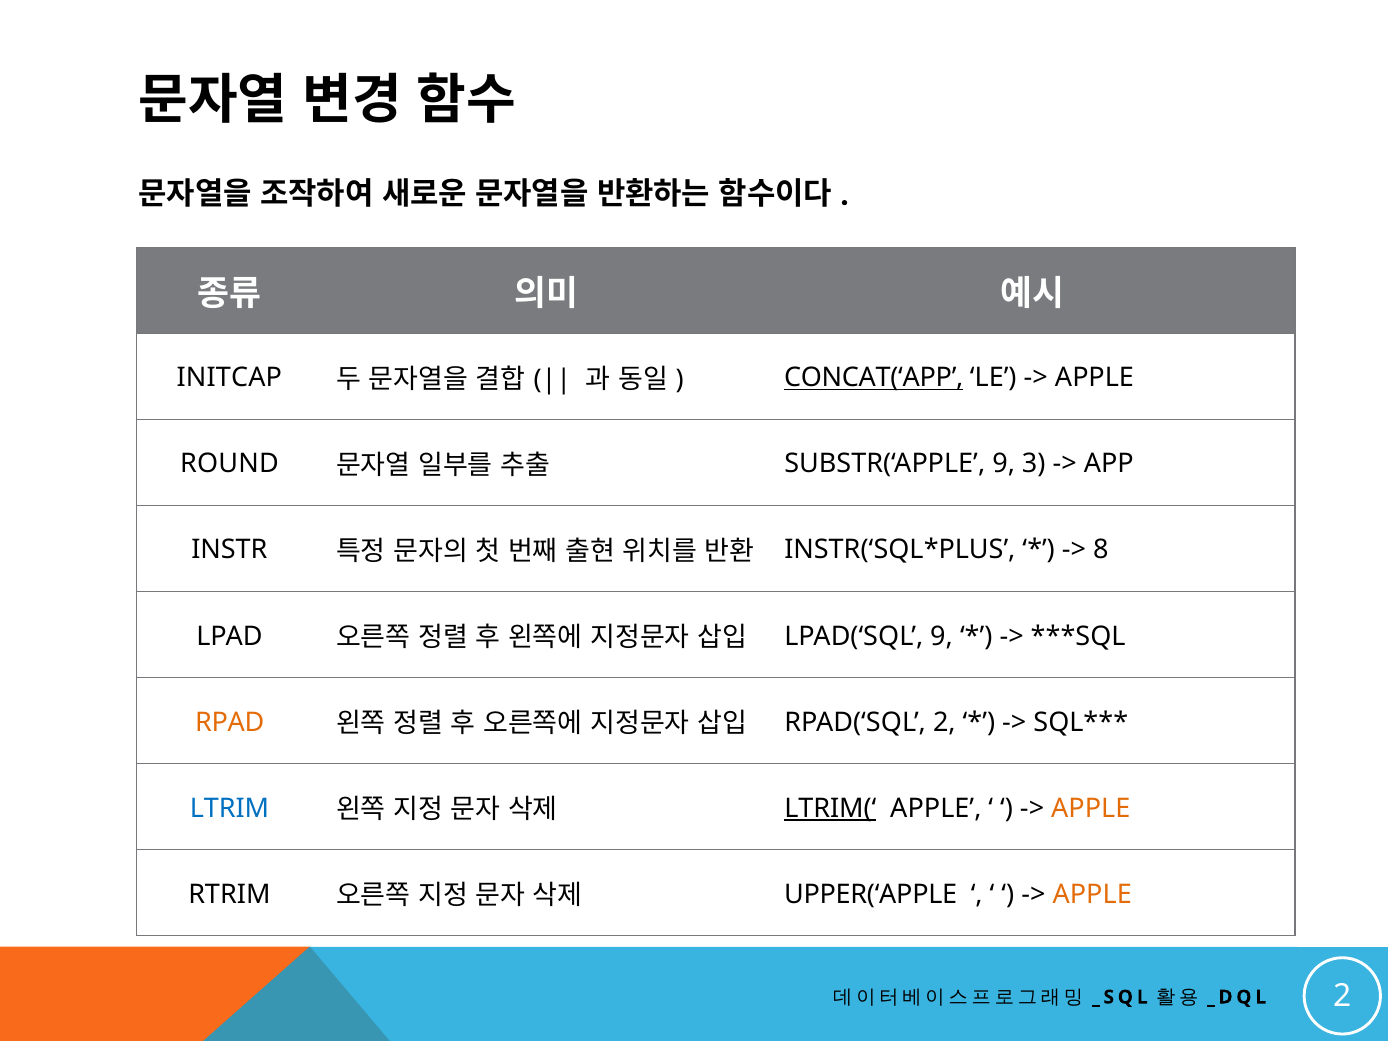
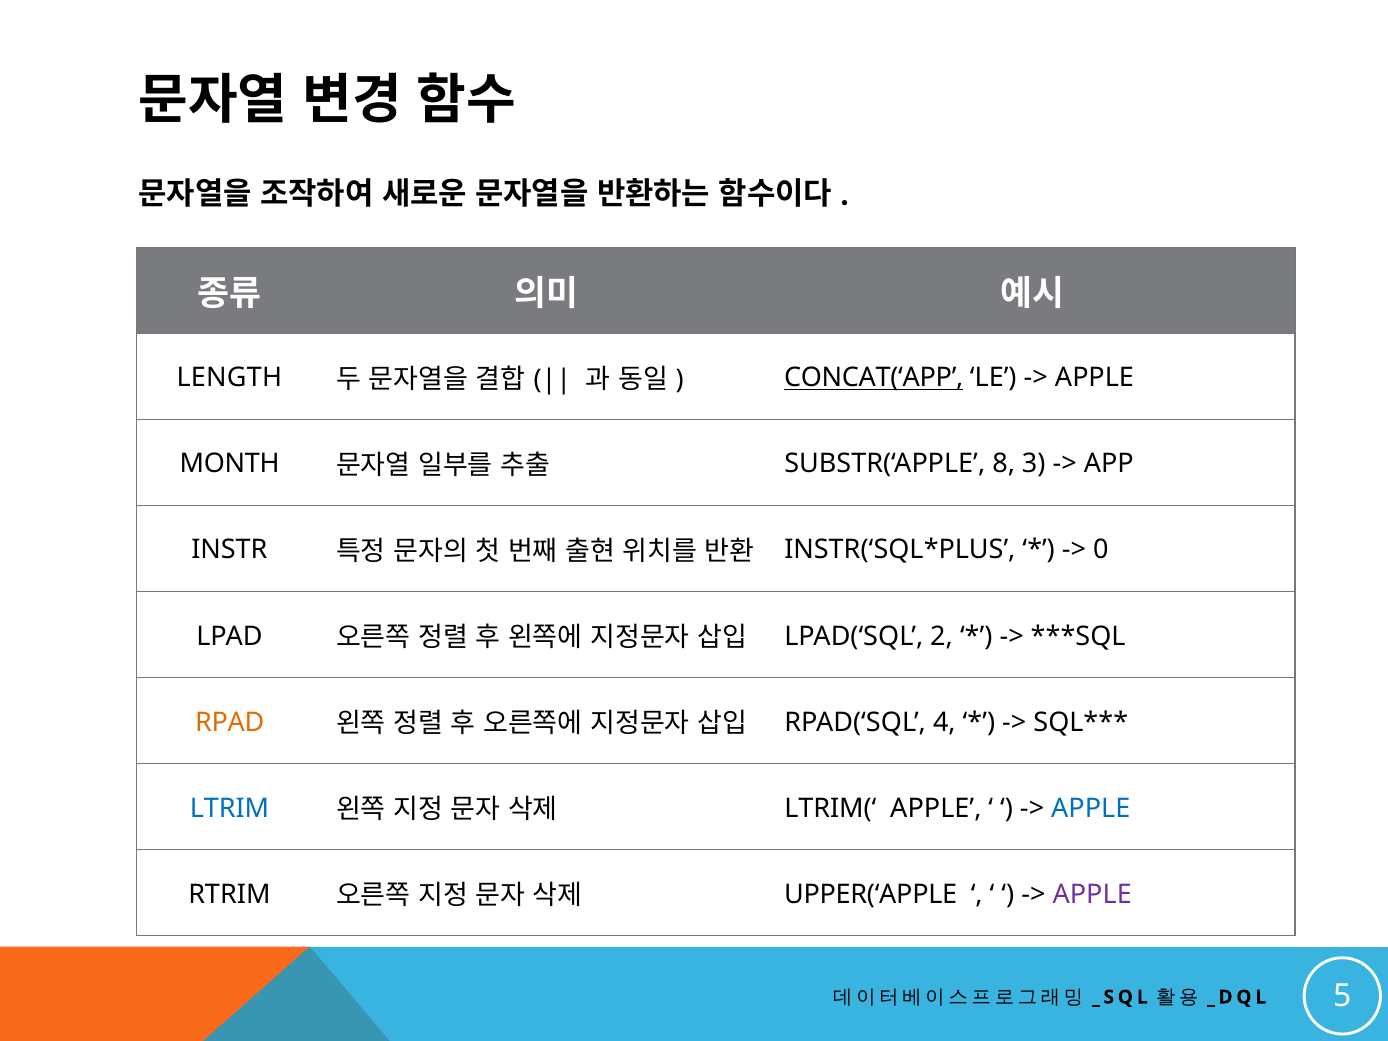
INITCAP: INITCAP -> LENGTH (229, 378)
ROUND: ROUND -> MONTH (230, 464)
SUBSTR(‘APPLE 9: 9 -> 8 (1004, 464)
8: 8 -> 0 (1101, 550)
LPAD(‘SQL 9: 9 -> 2 (942, 636)
RPAD(‘SQL 2: 2 -> 4 (944, 722)
LTRIM(‘ underline: present -> none (830, 808)
APPLE colour: orange -> blue (1091, 808)
APPLE colour: orange -> purple (1092, 894)
2: 2 -> 5 (1342, 996)
